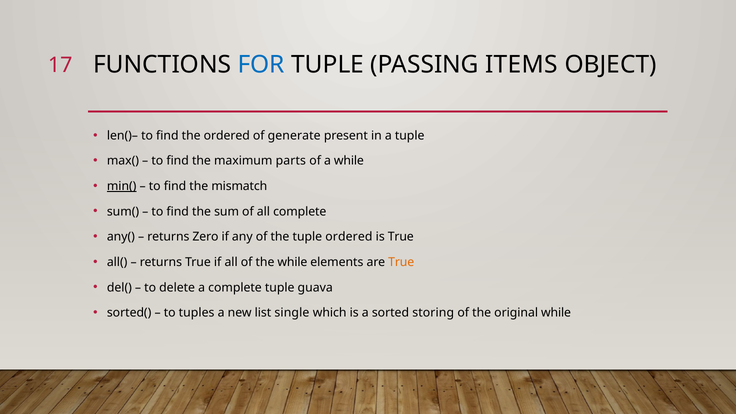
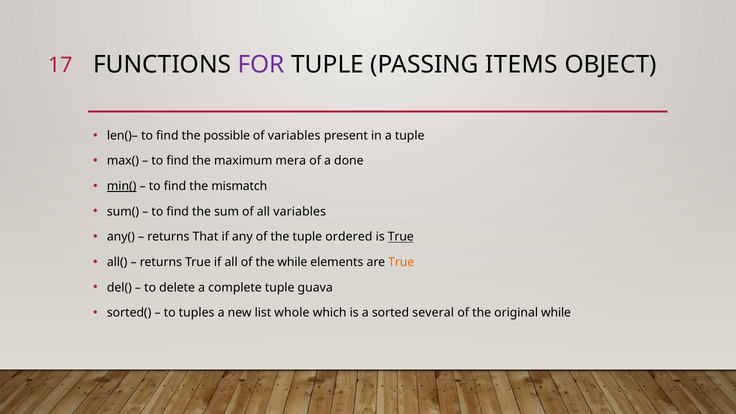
FOR colour: blue -> purple (261, 64)
the ordered: ordered -> possible (227, 136)
of generate: generate -> variables (294, 136)
parts: parts -> mera (291, 161)
a while: while -> done (349, 161)
all complete: complete -> variables (300, 212)
Zero: Zero -> That (205, 237)
True underline: none -> present (401, 237)
single: single -> whole (292, 313)
storing: storing -> several (433, 313)
